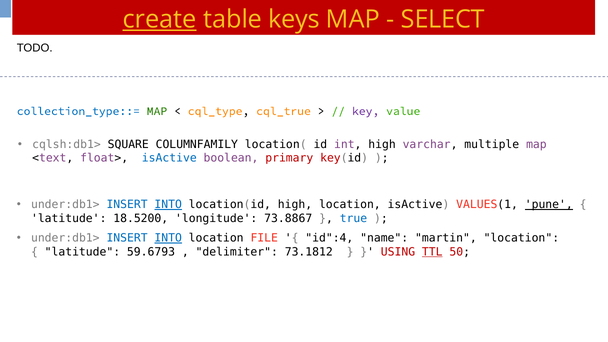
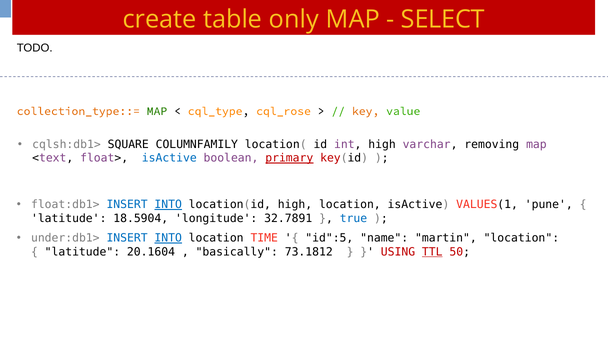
create underline: present -> none (160, 19)
keys: keys -> only (294, 19)
collection_type::= colour: blue -> orange (78, 111)
cql_true: cql_true -> cql_rose (284, 111)
key colour: purple -> orange (366, 111)
multiple: multiple -> removing (492, 145)
primary underline: none -> present (289, 158)
under:db1>: under:db1> -> float:db1> (65, 205)
pune underline: present -> none (549, 205)
18.5200: 18.5200 -> 18.5904 (141, 218)
73.8867: 73.8867 -> 32.7891 (288, 218)
FILE: FILE -> TIME (264, 238)
id":4: id":4 -> id":5 (329, 238)
59.6793: 59.6793 -> 20.1604 (151, 252)
delimiter: delimiter -> basically (237, 252)
